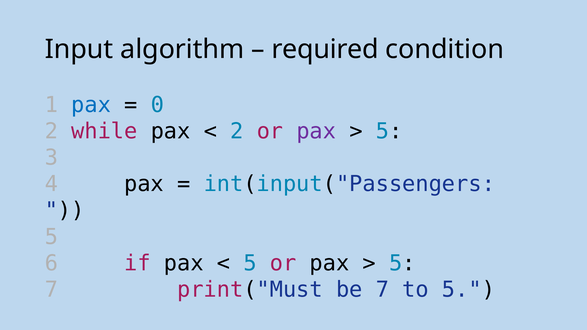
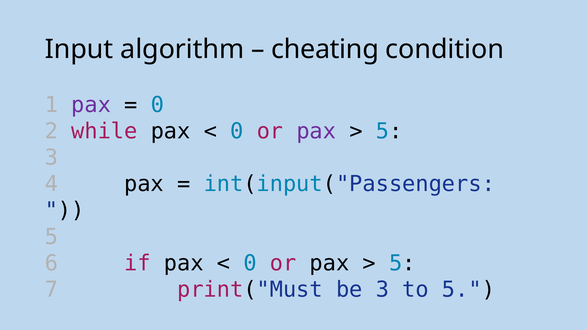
required: required -> cheating (325, 49)
pax colour: blue -> purple (91, 105)
2: 2 -> 0 (237, 131)
5: 5 -> 0 (250, 263)
be 7: 7 -> 3 (382, 290)
